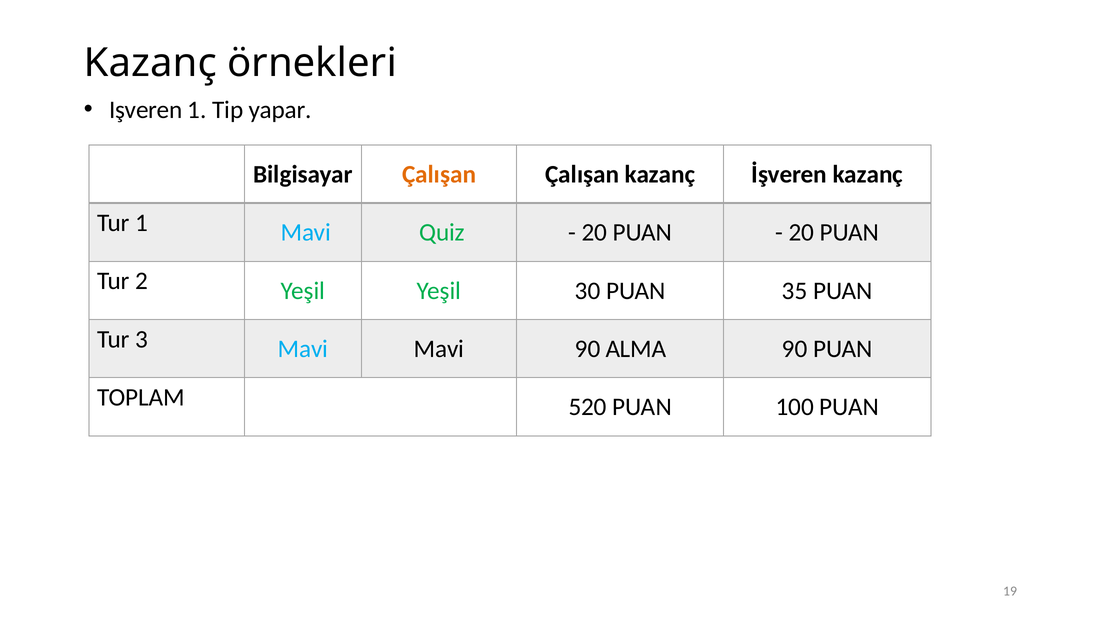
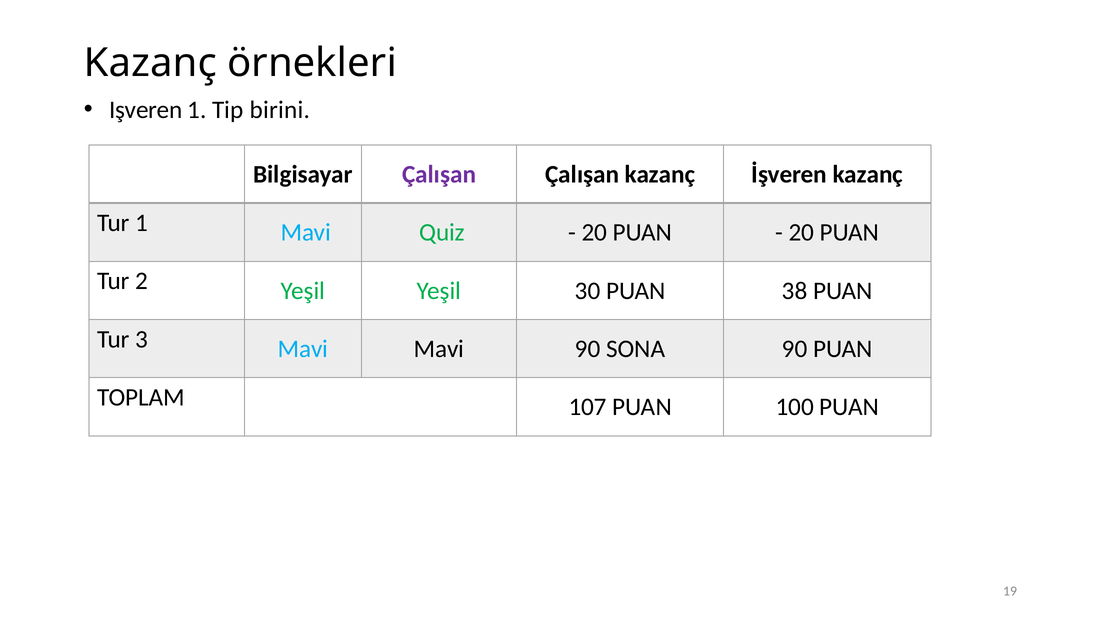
yapar: yapar -> birini (280, 110)
Çalışan colour: orange -> purple (439, 174)
35: 35 -> 38 (795, 291)
ALMA: ALMA -> SONA (636, 349)
520: 520 -> 107 (588, 407)
